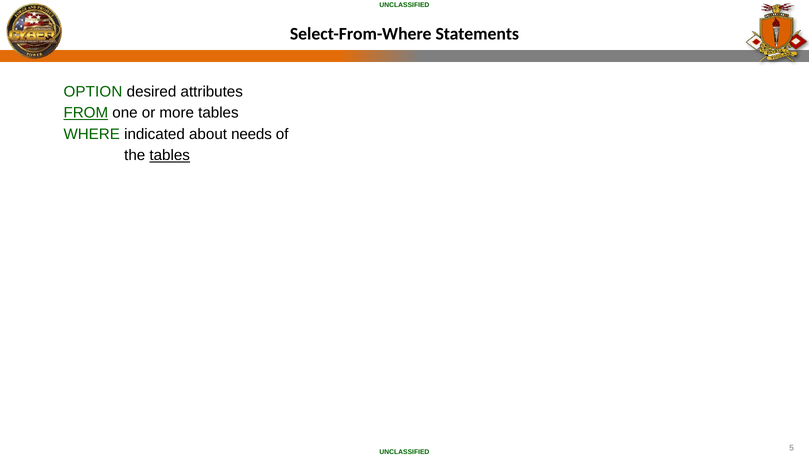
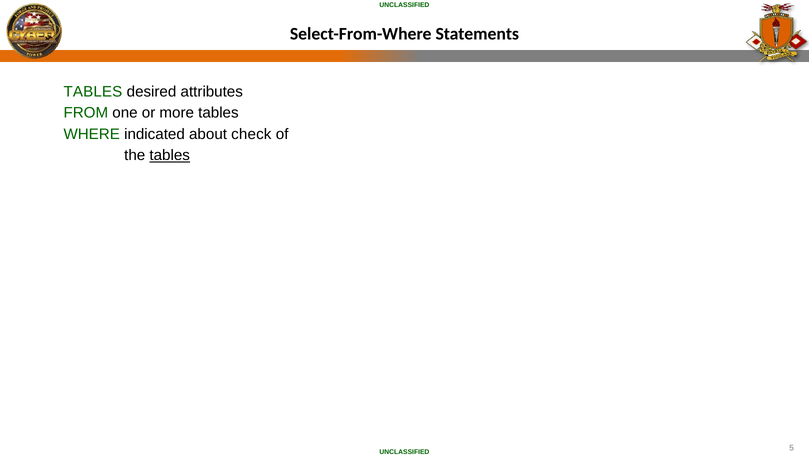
OPTION: OPTION -> TABLES (93, 92)
FROM underline: present -> none (86, 113)
needs: needs -> check (251, 134)
